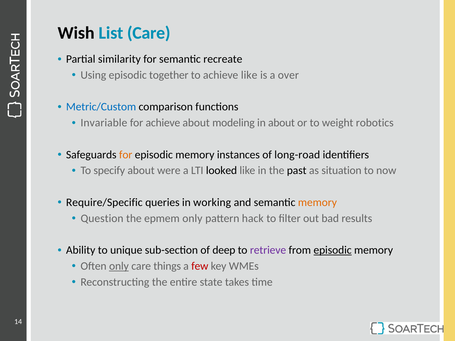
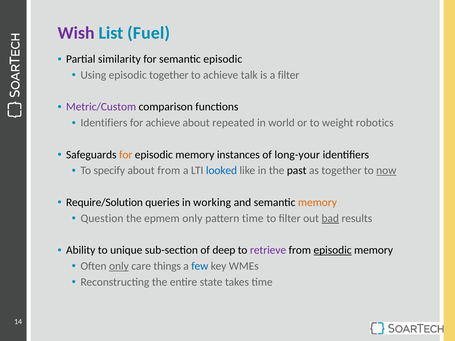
Wish colour: black -> purple (76, 33)
List Care: Care -> Fuel (149, 33)
semantic recreate: recreate -> episodic (223, 59)
achieve like: like -> talk (249, 75)
a over: over -> filter (289, 75)
Metric/Custom colour: blue -> purple (101, 107)
Invariable: Invariable -> Identifiers (104, 123)
modeling: modeling -> repeated (233, 123)
in about: about -> world (281, 123)
long-road: long-road -> long-your (297, 155)
about were: were -> from (169, 171)
looked colour: black -> blue (222, 171)
as situation: situation -> together (341, 171)
now underline: none -> present (386, 171)
Require/Specific: Require/Specific -> Require/Solution (104, 203)
pattern hack: hack -> time (253, 218)
bad underline: none -> present (330, 218)
few colour: red -> blue (200, 266)
